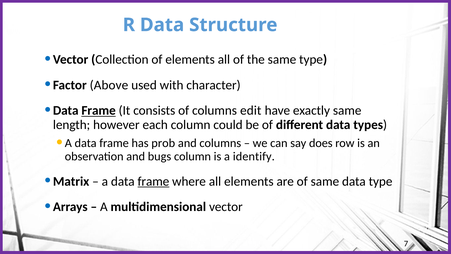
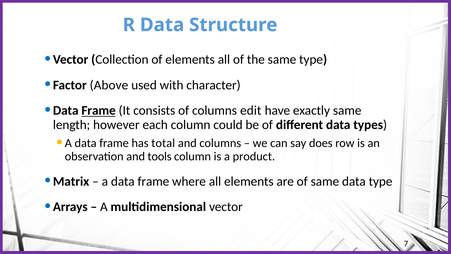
prob: prob -> total (163, 143)
bugs: bugs -> tools (160, 156)
identify: identify -> product (254, 156)
frame underline: present -> none (153, 181)
